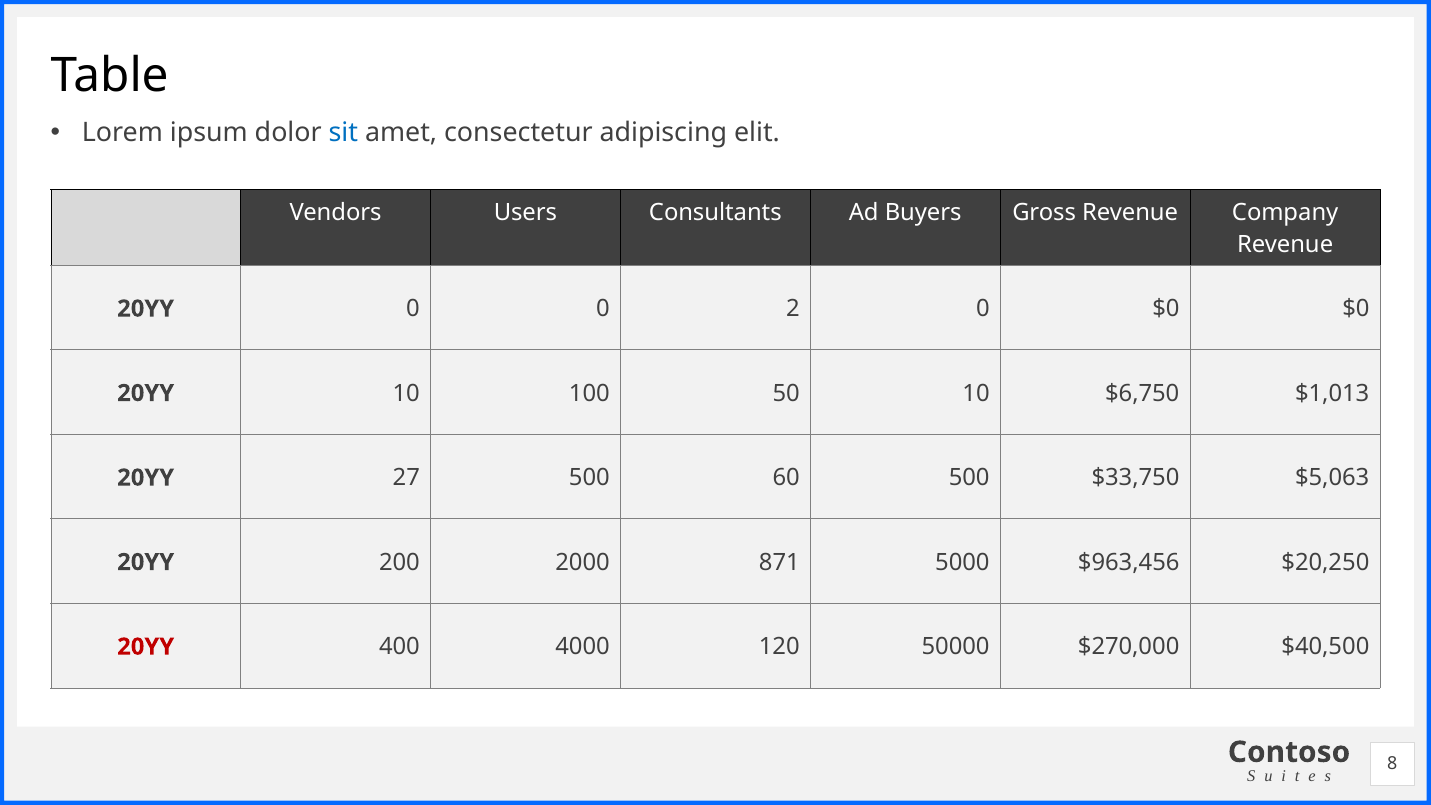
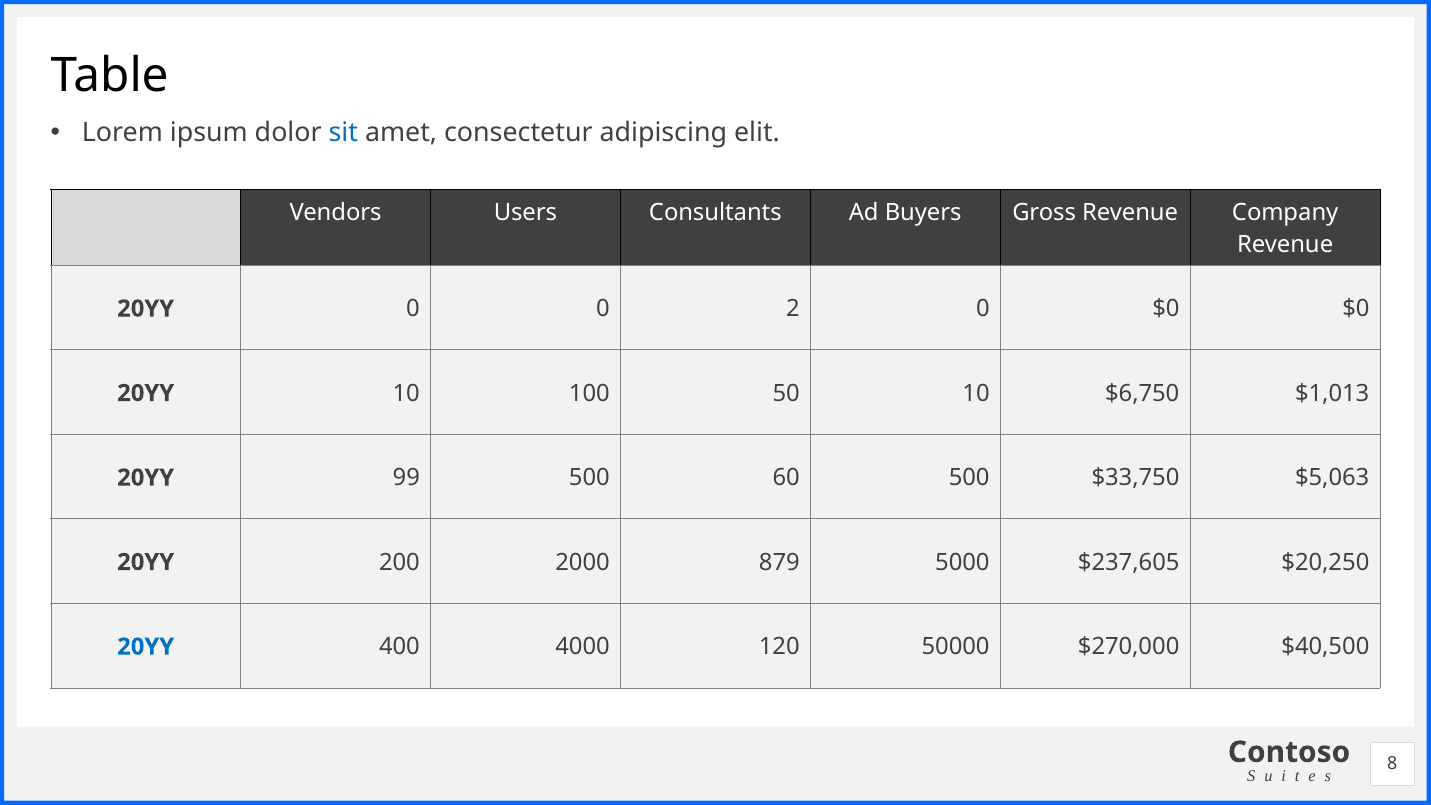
27: 27 -> 99 (406, 478)
871: 871 -> 879 (779, 562)
$963,456: $963,456 -> $237,605 (1129, 562)
20YY colour: red -> blue (146, 647)
